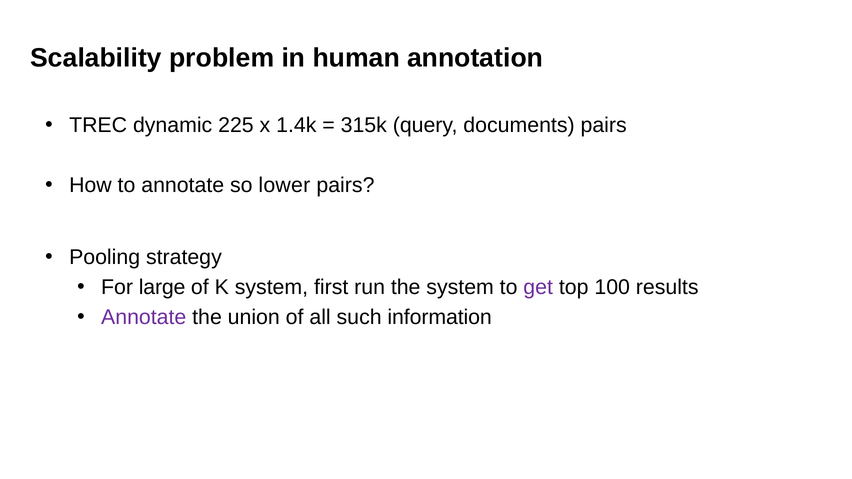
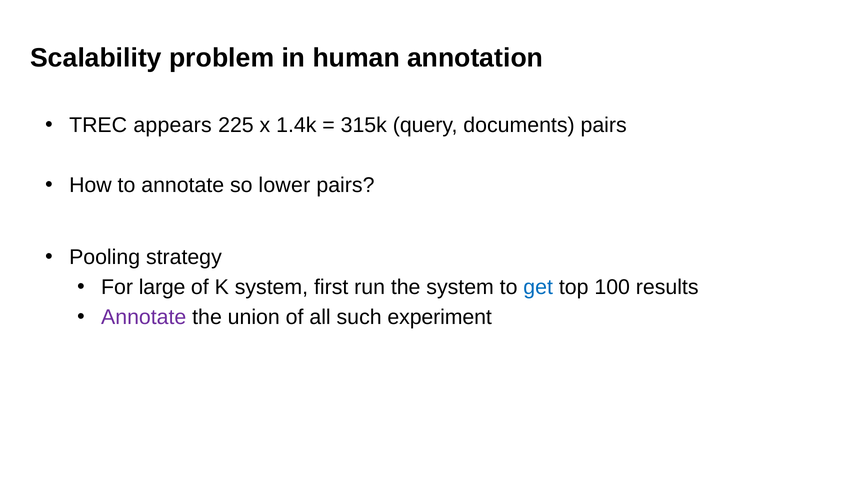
dynamic: dynamic -> appears (173, 125)
get colour: purple -> blue (538, 288)
information: information -> experiment (440, 318)
